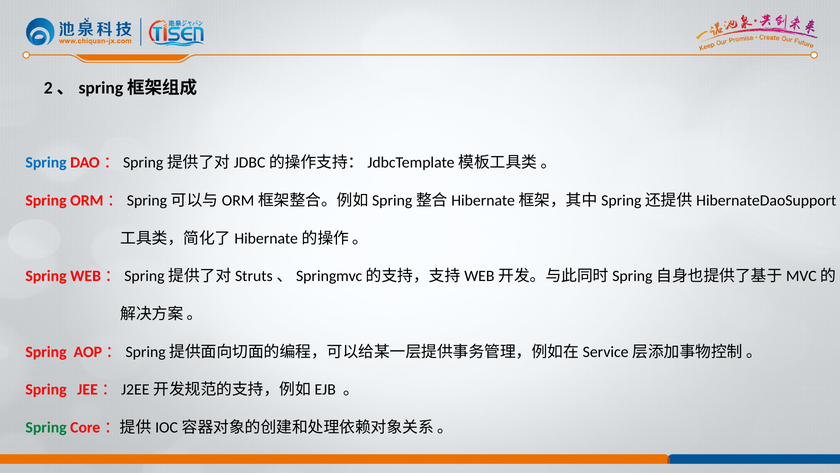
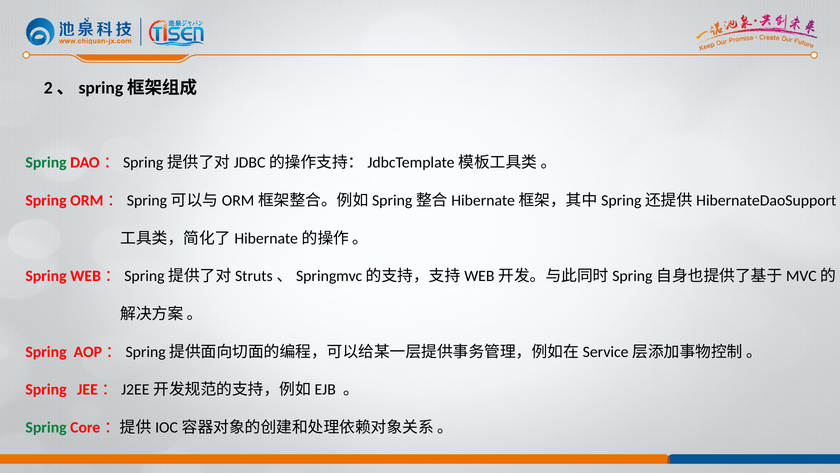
Spring colour: blue -> green (46, 162)
